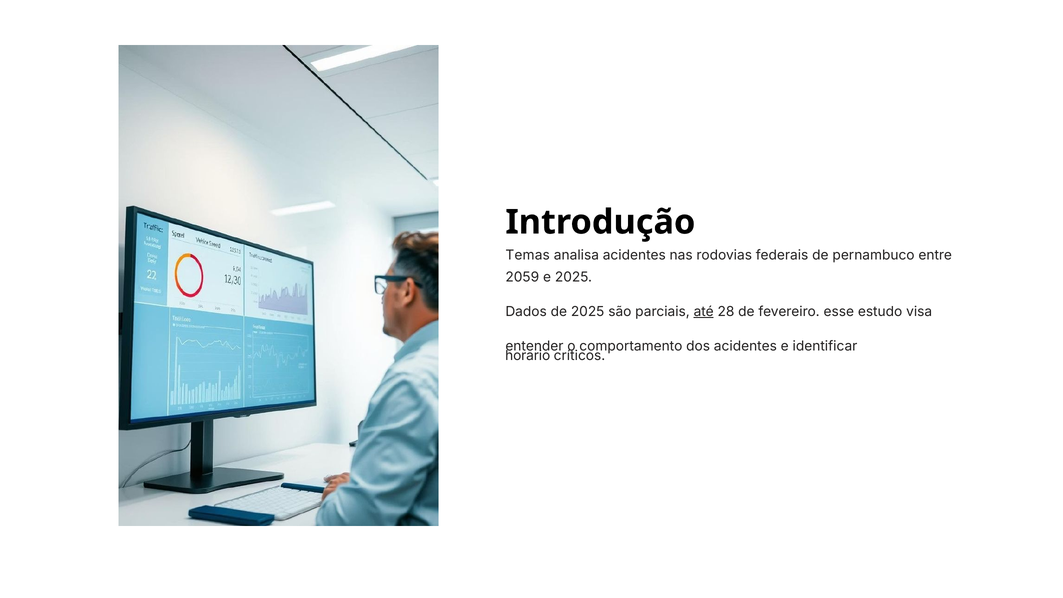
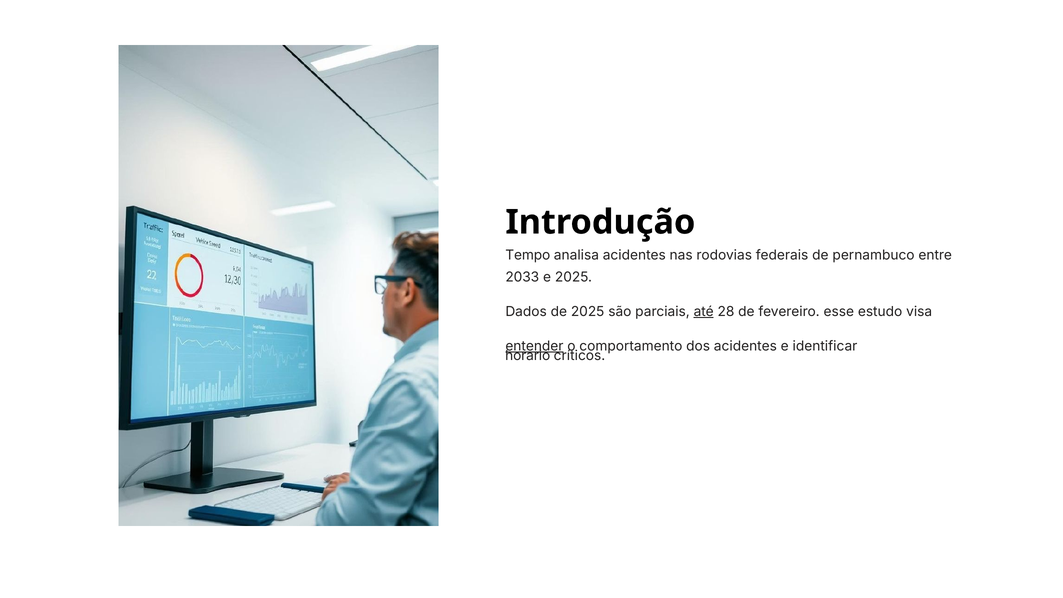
Temas: Temas -> Tempo (528, 255)
2059: 2059 -> 2033 (522, 277)
entender underline: none -> present (534, 346)
